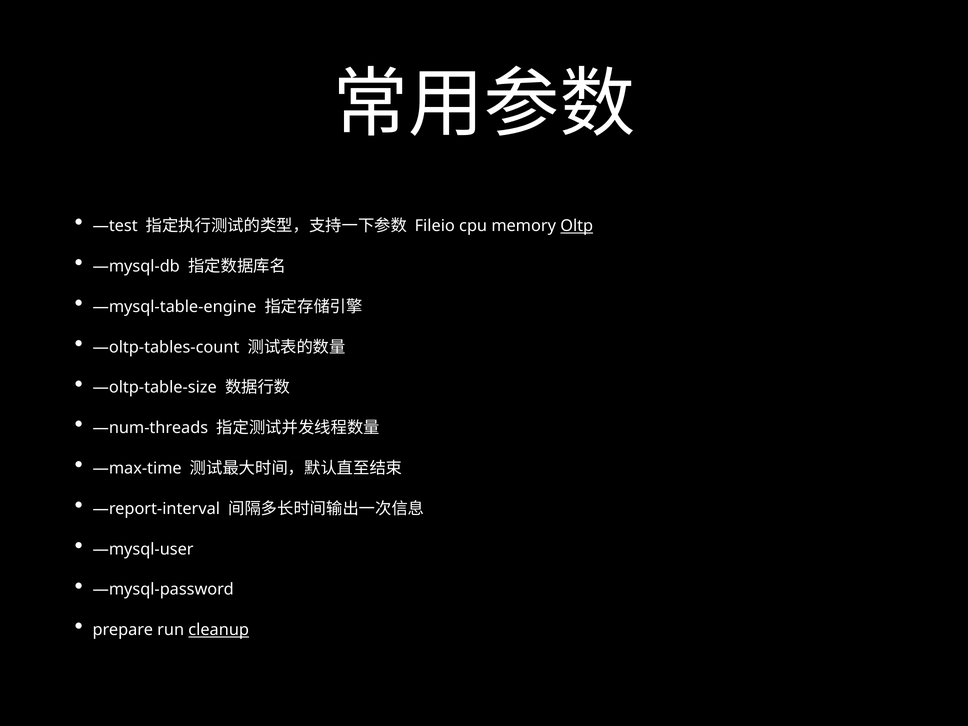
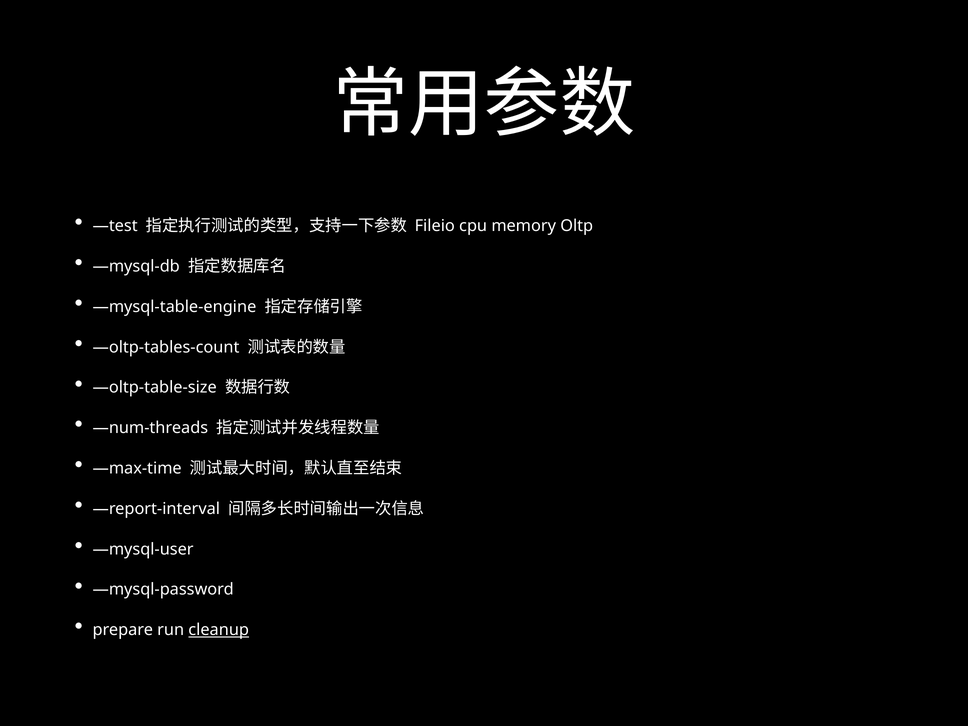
Oltp underline: present -> none (577, 226)
